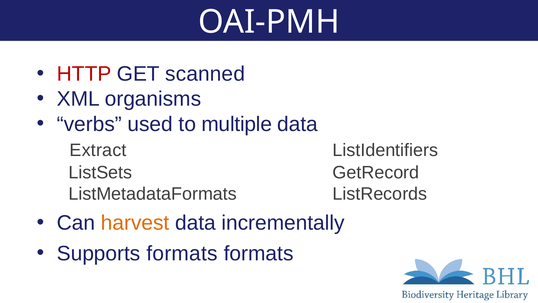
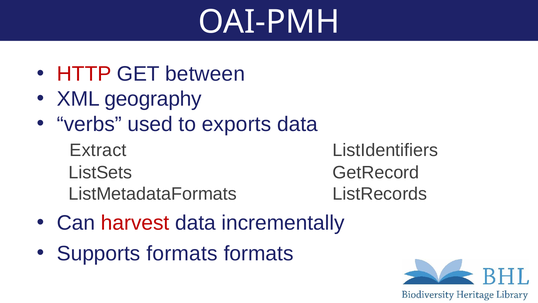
scanned: scanned -> between (205, 74)
organisms: organisms -> geography (153, 99)
multiple: multiple -> exports (237, 124)
harvest colour: orange -> red (135, 223)
